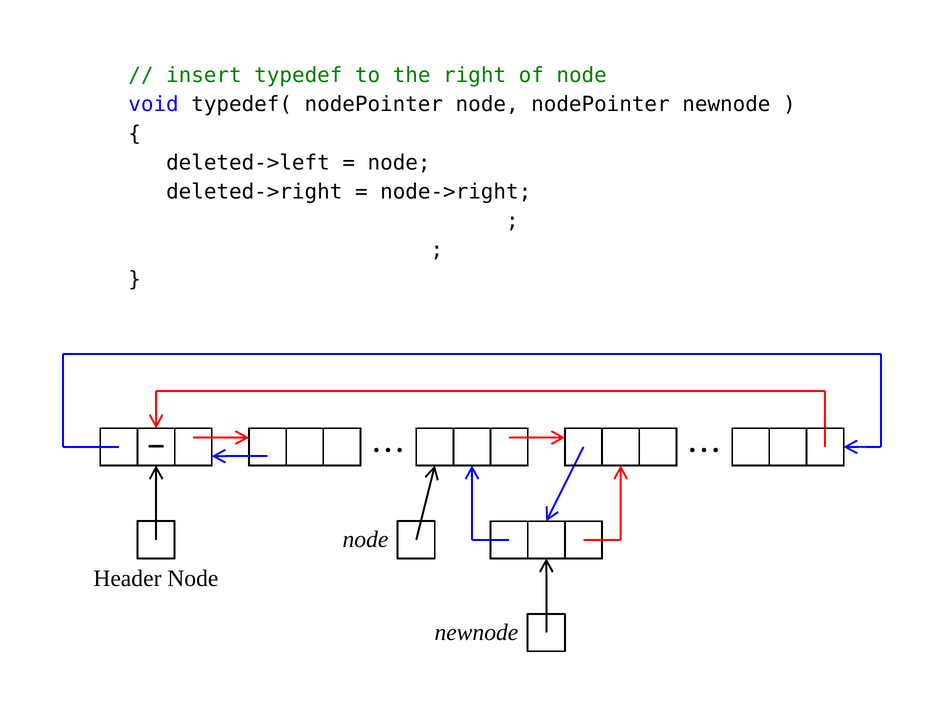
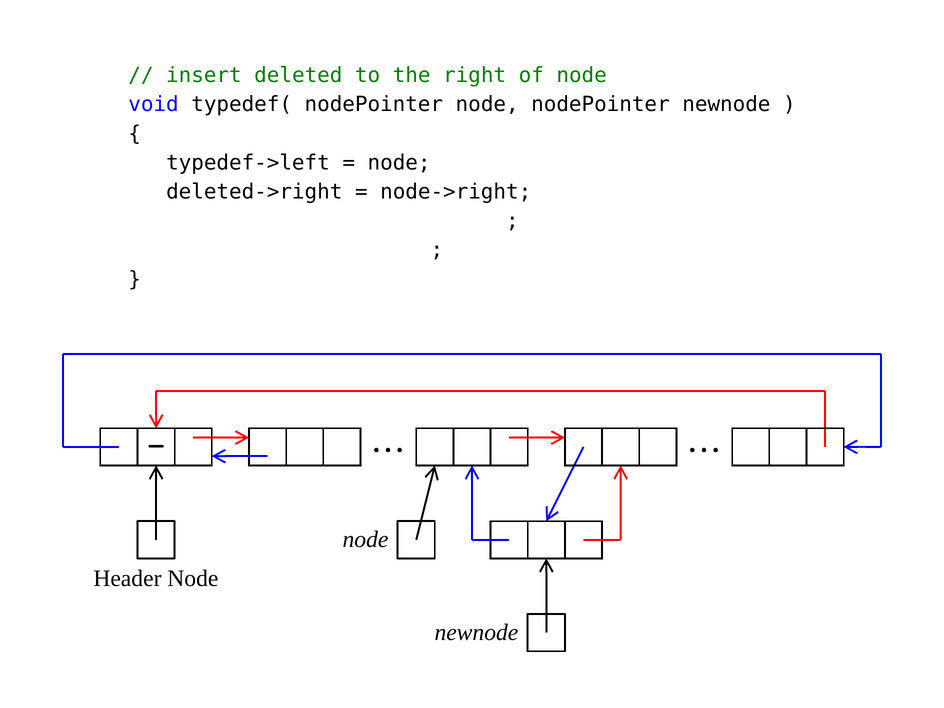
typedef: typedef -> deleted (298, 75)
deleted->left: deleted->left -> typedef->left (248, 163)
